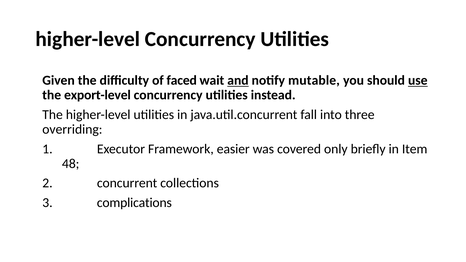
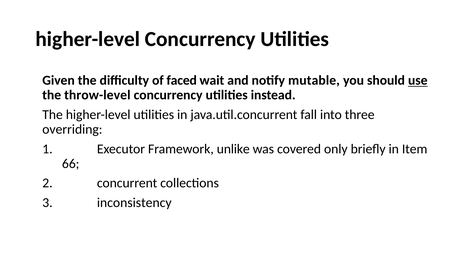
and underline: present -> none (238, 81)
export-level: export-level -> throw-level (97, 95)
easier: easier -> unlike (233, 149)
48: 48 -> 66 (71, 164)
complications: complications -> inconsistency (134, 203)
